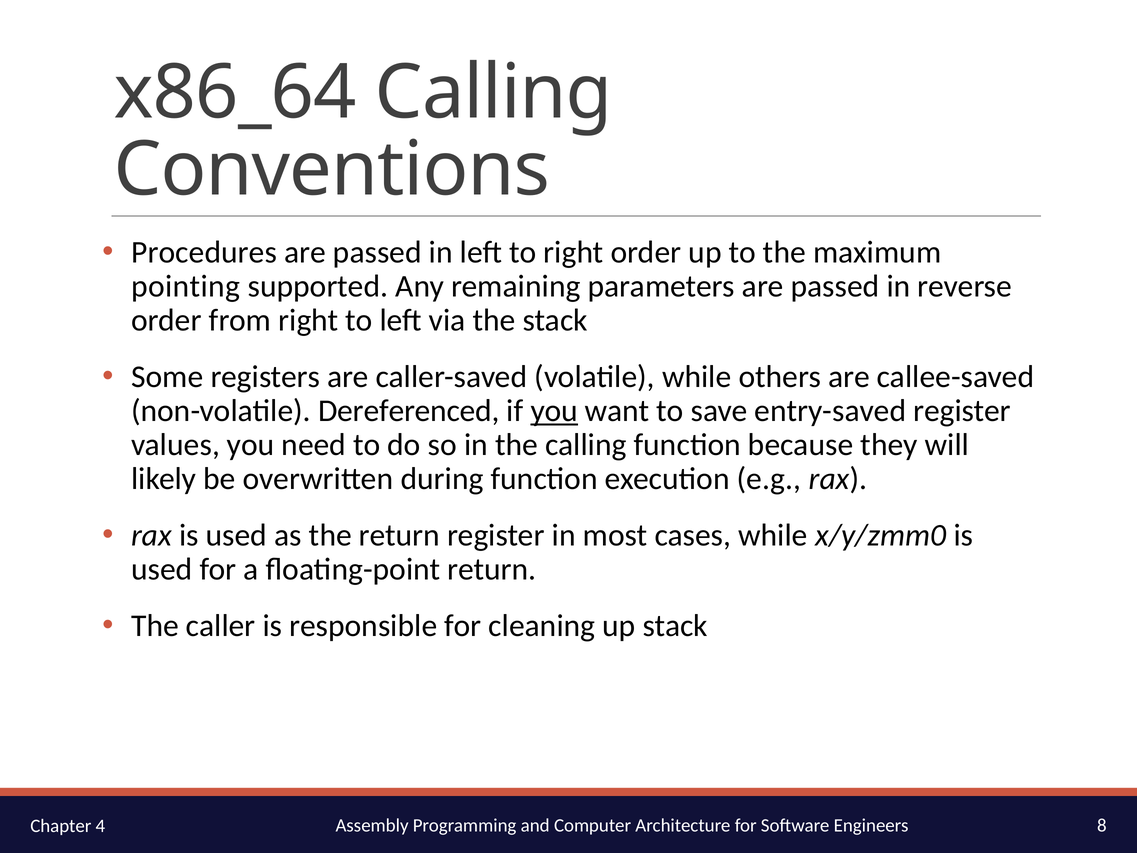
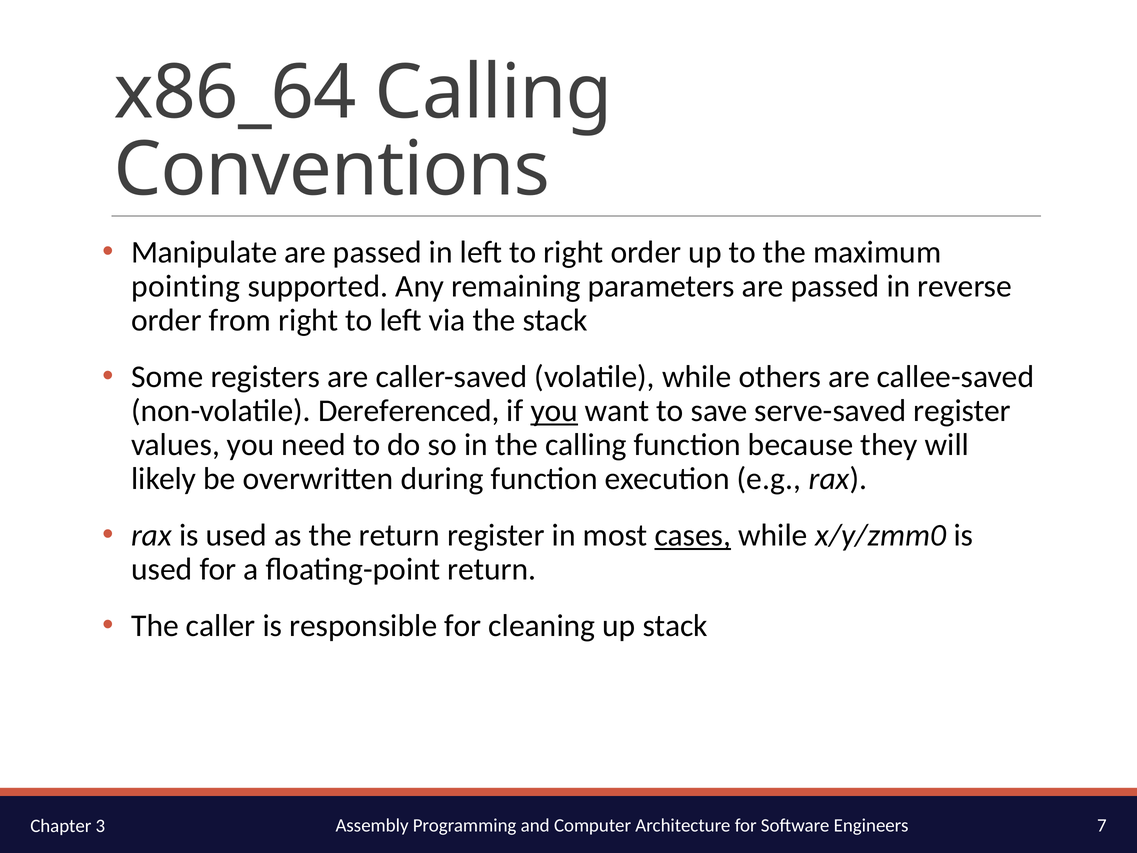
Procedures: Procedures -> Manipulate (204, 252)
entry-saved: entry-saved -> serve-saved (830, 411)
cases underline: none -> present (693, 535)
8: 8 -> 7 (1102, 825)
4: 4 -> 3 (100, 826)
